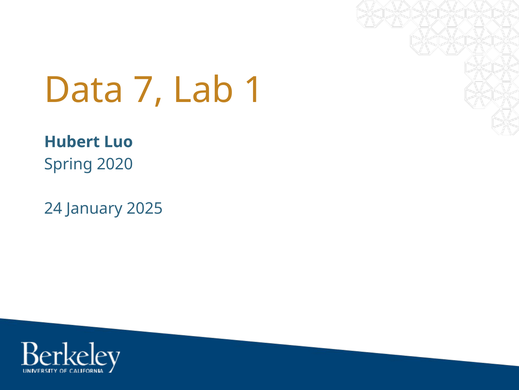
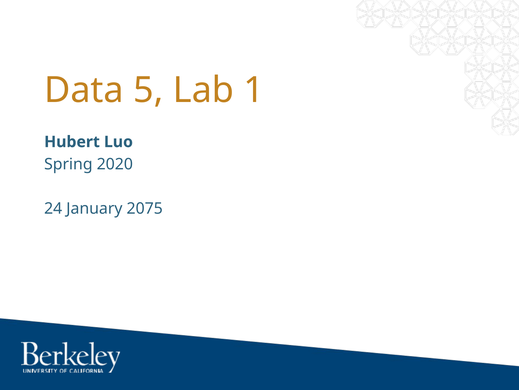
7: 7 -> 5 (148, 90)
2025: 2025 -> 2075 (145, 208)
